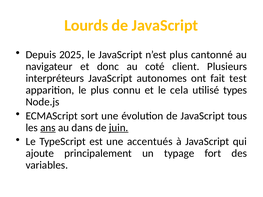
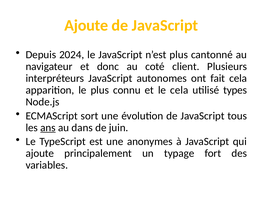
Lourds: Lourds -> Ajoute (86, 25)
2025: 2025 -> 2024 (72, 55)
fait test: test -> cela (238, 78)
juin underline: present -> none (119, 128)
accentués: accentués -> anonymes (150, 142)
